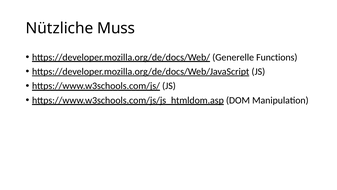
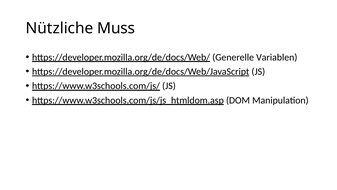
Functions: Functions -> Variablen (277, 57)
